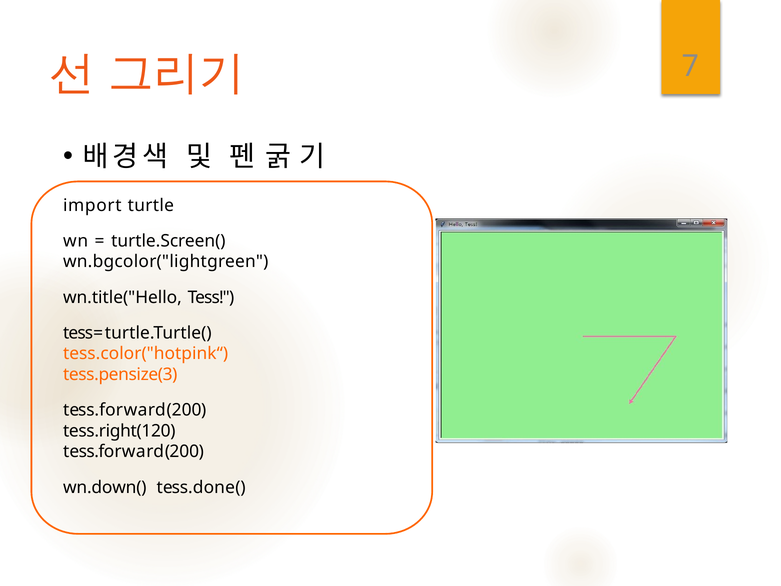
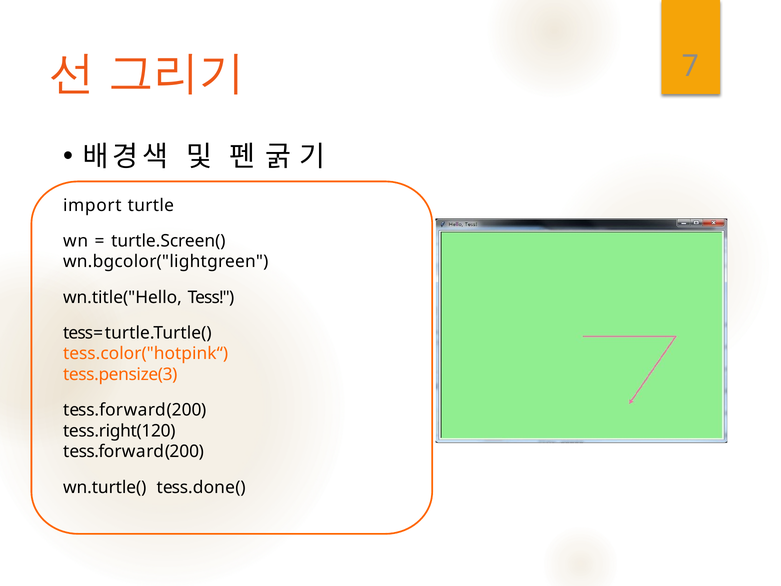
wn.down(: wn.down( -> wn.turtle( (105, 487)
